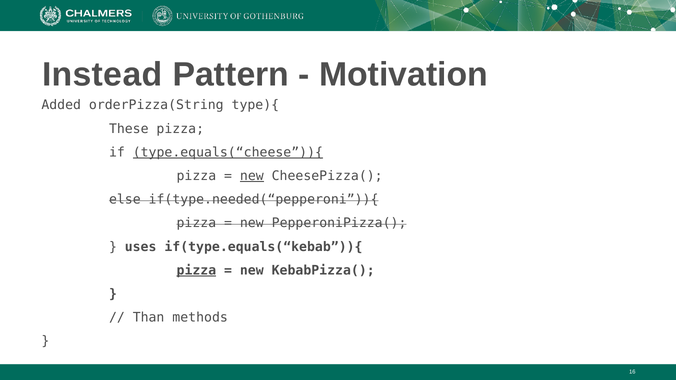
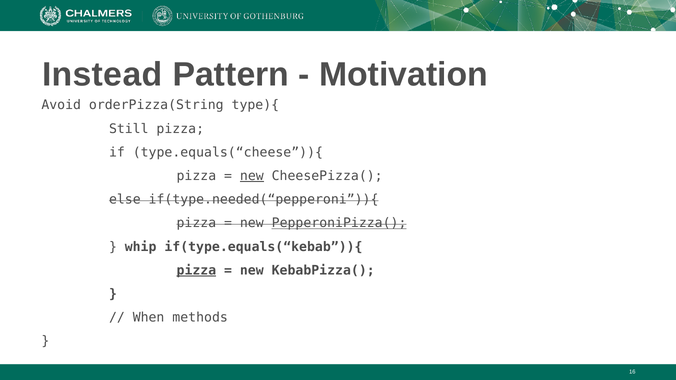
Added: Added -> Avoid (61, 105)
These: These -> Still (129, 129)
type.equals(“cheese”)){ underline: present -> none (228, 152)
PepperoniPizza( underline: none -> present (339, 223)
uses: uses -> whip (141, 247)
Than: Than -> When (149, 318)
